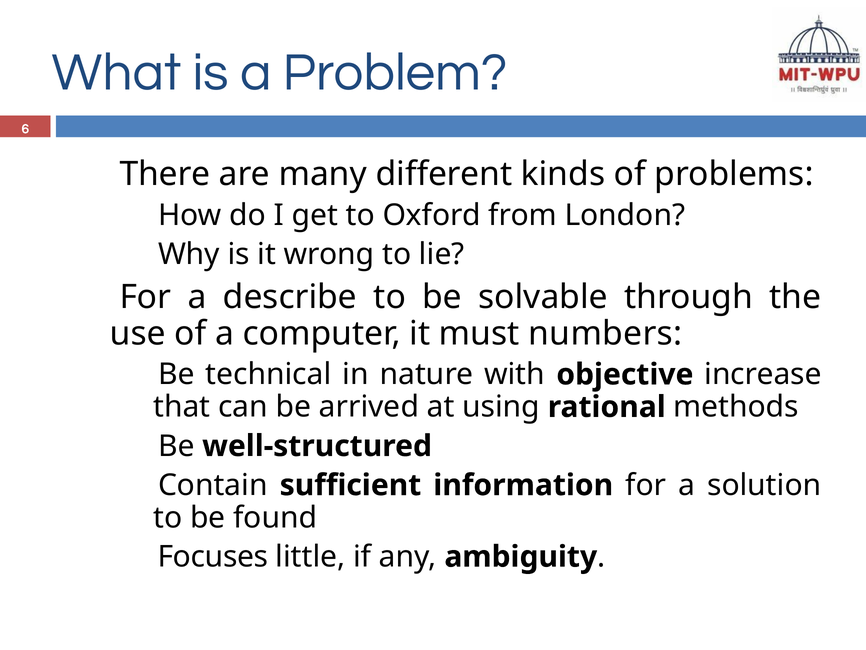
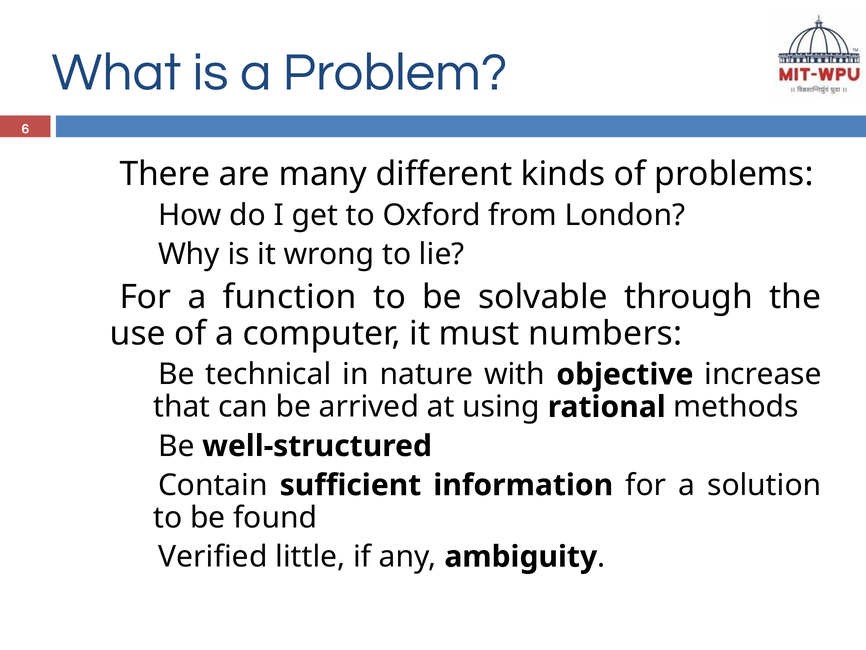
describe: describe -> function (290, 297)
Focuses: Focuses -> Verified (213, 556)
